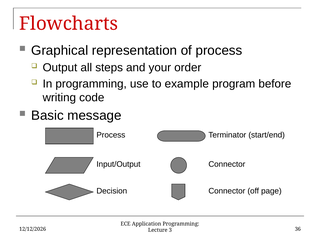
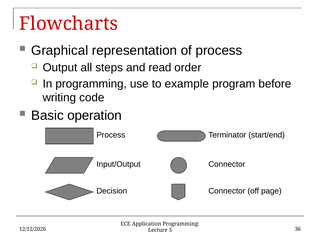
your: your -> read (160, 68)
message: message -> operation (95, 115)
